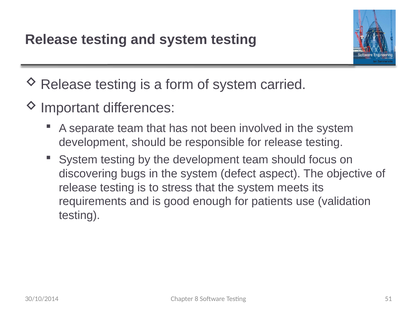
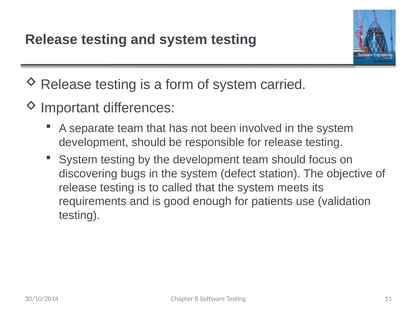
aspect: aspect -> station (280, 174)
stress: stress -> called (177, 187)
